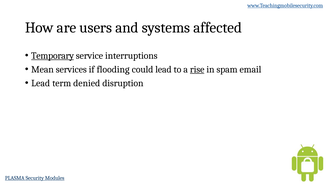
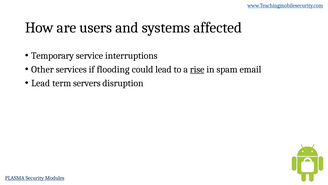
Temporary underline: present -> none (53, 55)
Mean: Mean -> Other (42, 69)
denied: denied -> servers (87, 83)
